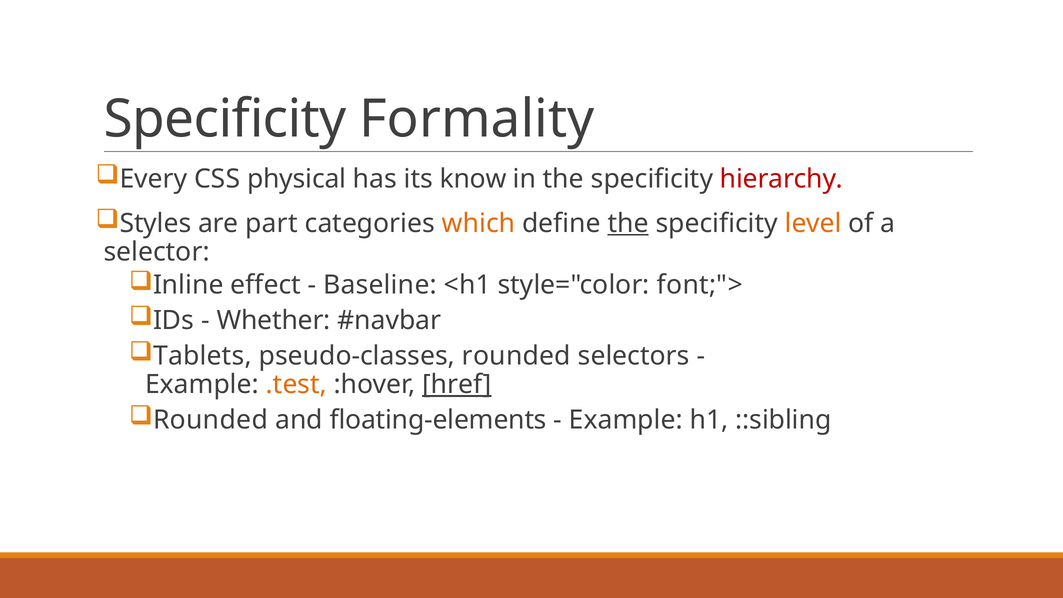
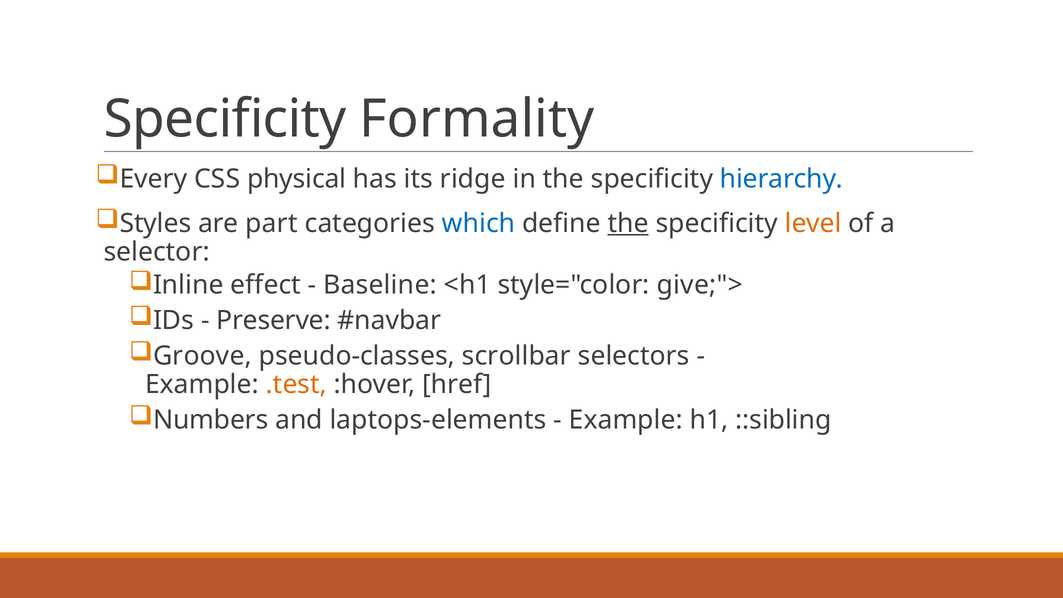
know: know -> ridge (473, 179)
hierarchy colour: red -> blue (782, 179)
which colour: orange -> blue (479, 223)
font;">: font;"> -> give;"> (700, 285)
Whether: Whether -> Preserve (274, 320)
Tablets: Tablets -> Groove (202, 356)
pseudo-classes rounded: rounded -> scrollbar (516, 356)
href underline: present -> none (457, 385)
Rounded: Rounded -> Numbers (211, 420)
floating-elements: floating-elements -> laptops-elements (438, 420)
